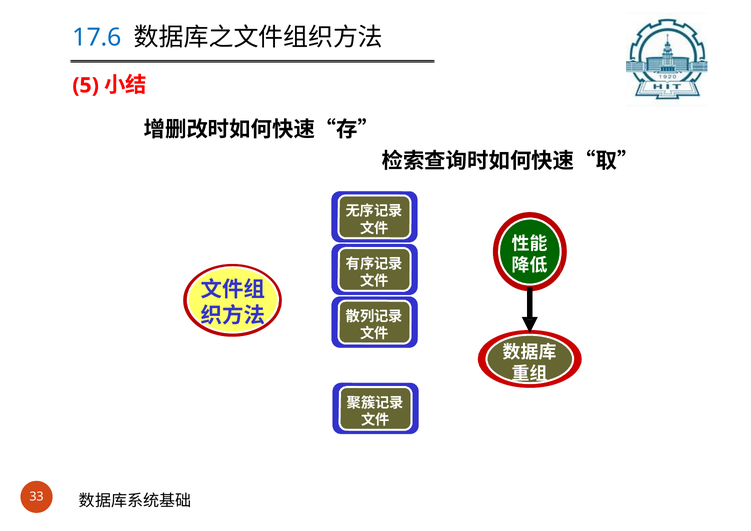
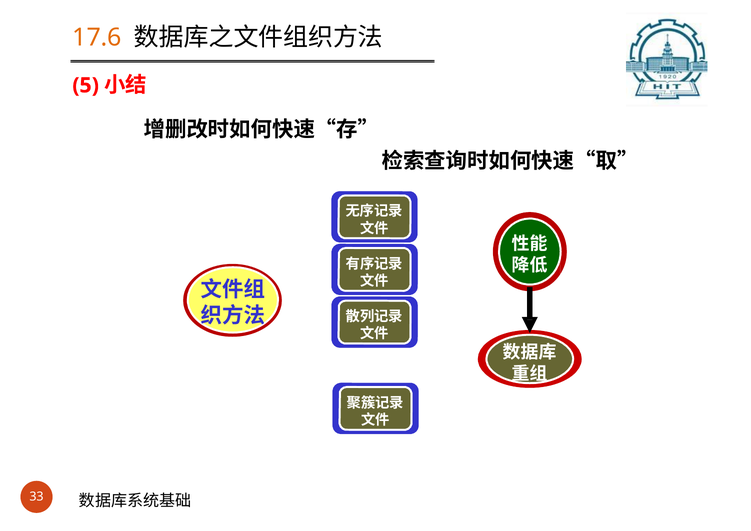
17.6 colour: blue -> orange (97, 37)
